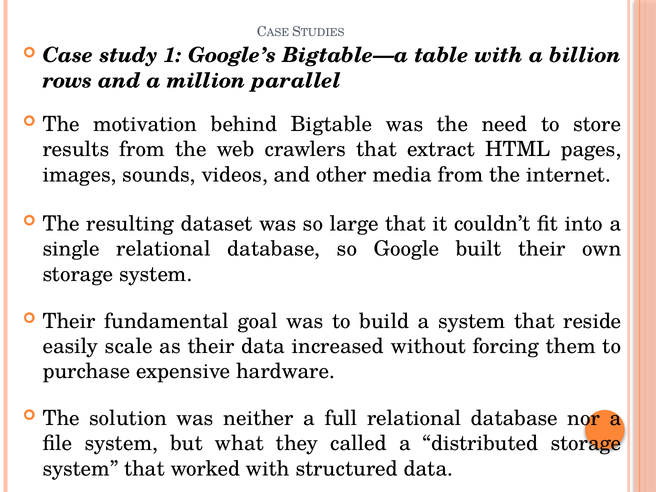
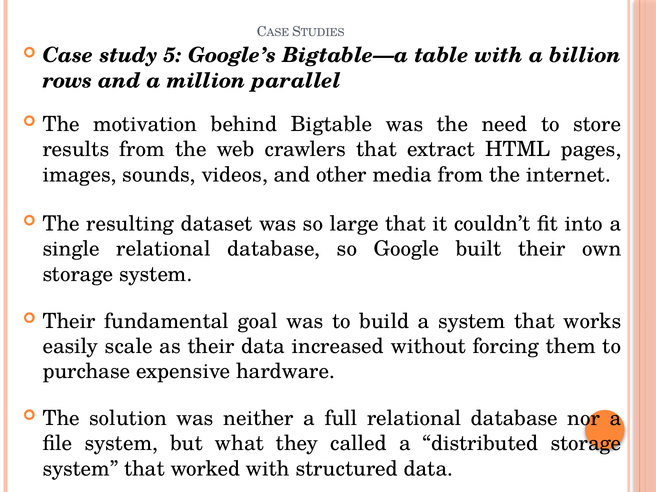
1: 1 -> 5 (173, 56)
reside: reside -> works (592, 321)
